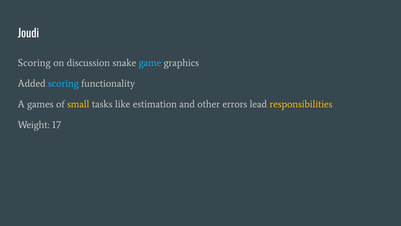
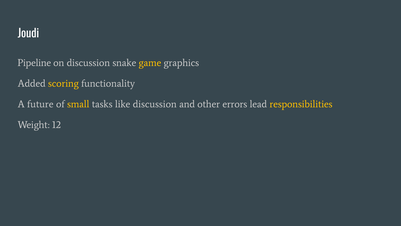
Scoring: Scoring -> Pipeline (34, 63)
game colour: light blue -> yellow (150, 63)
scoring colour: light blue -> yellow (63, 83)
games: games -> future (40, 104)
like estimation: estimation -> discussion (155, 104)
17: 17 -> 12 (57, 125)
